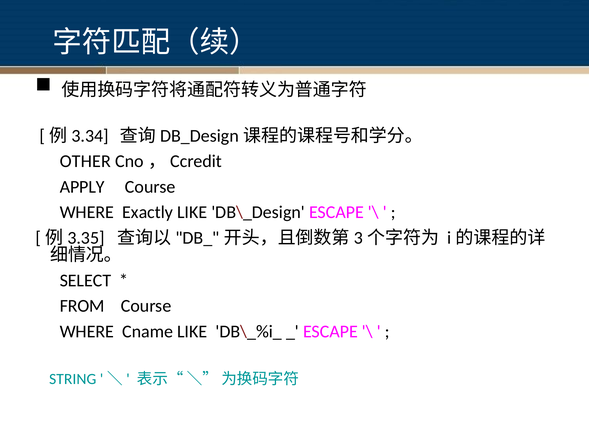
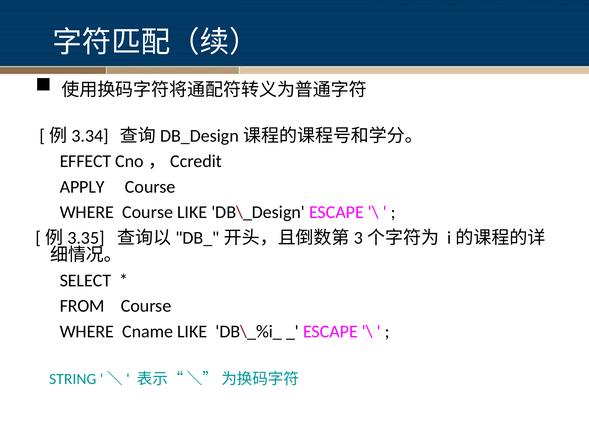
OTHER: OTHER -> EFFECT (86, 161)
WHERE Exactly: Exactly -> Course (148, 212)
